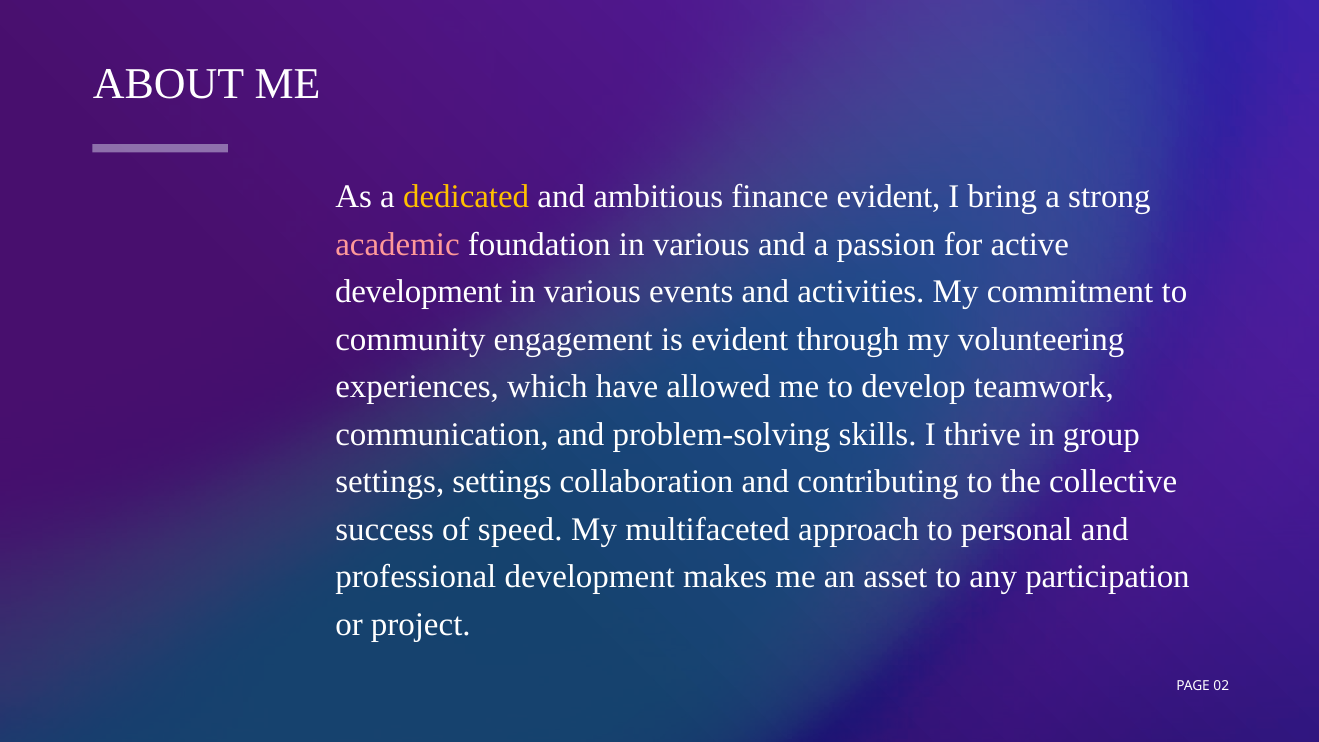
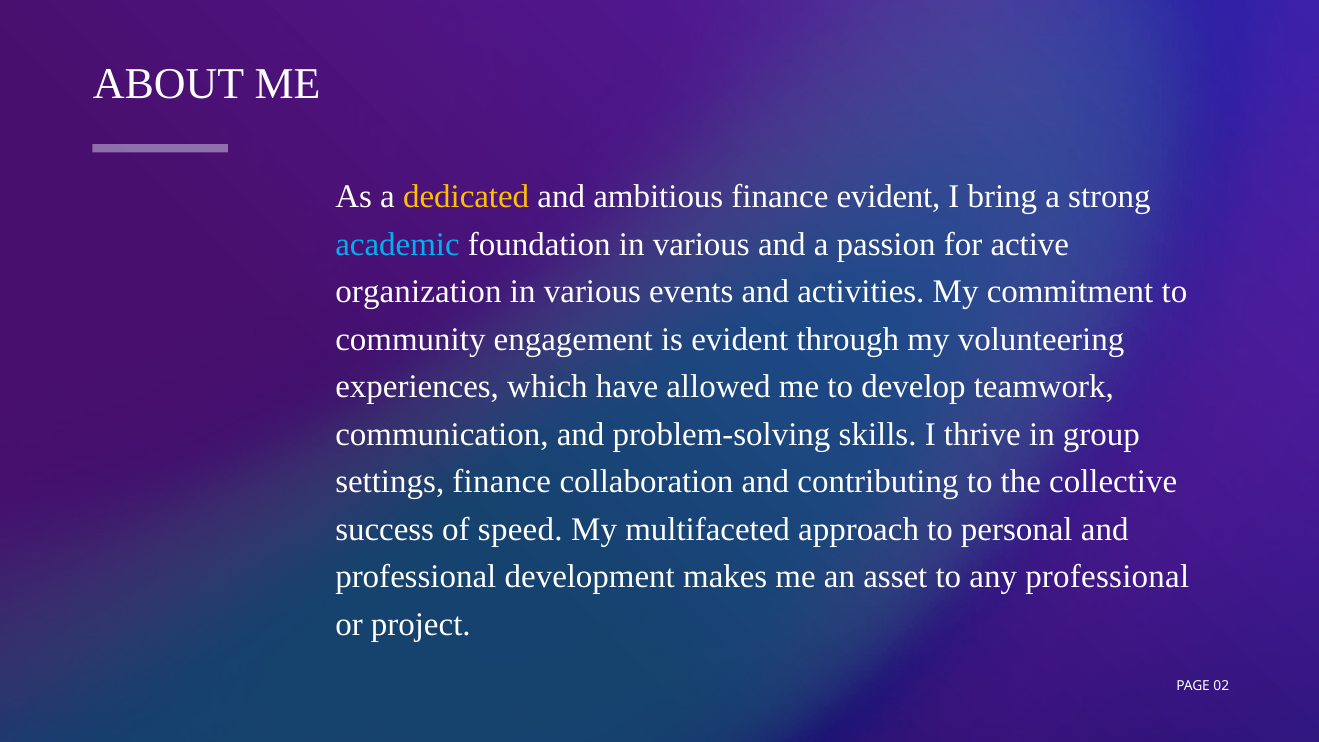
academic colour: pink -> light blue (397, 244)
development: development -> organization (418, 292)
settings settings: settings -> finance (502, 482)
any participation: participation -> professional (1107, 577)
